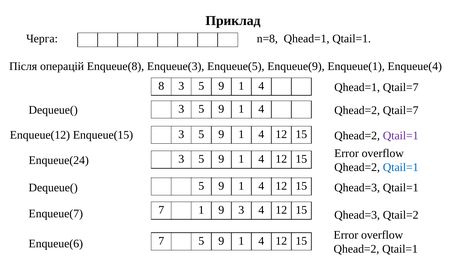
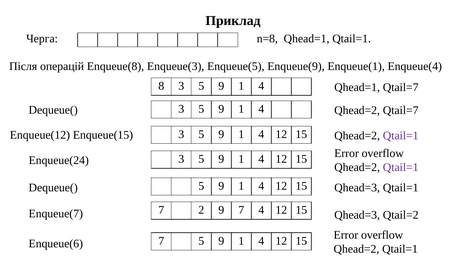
Qtail=1 colour: blue -> purple (401, 167)
7 1: 1 -> 2 (201, 210)
9 3: 3 -> 7 (241, 210)
